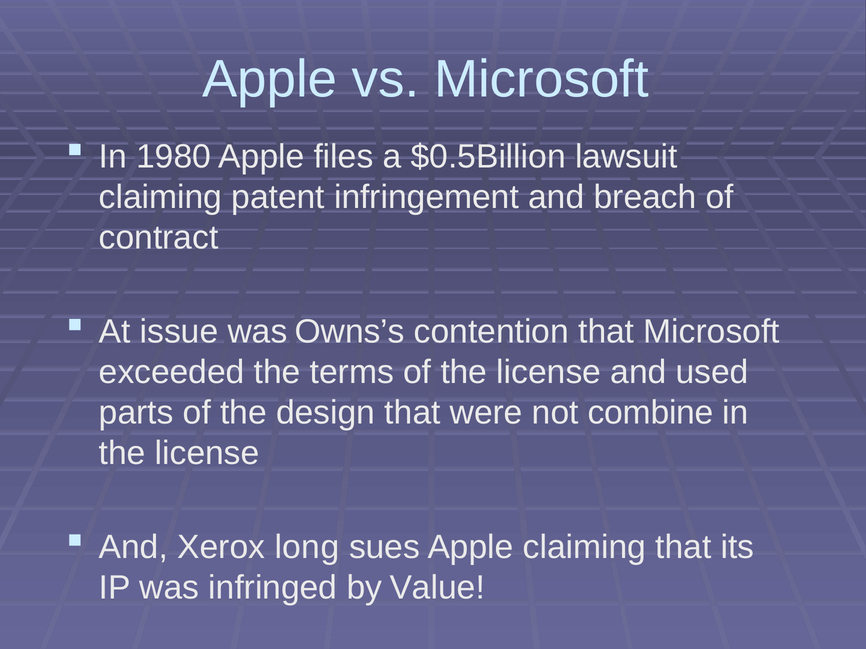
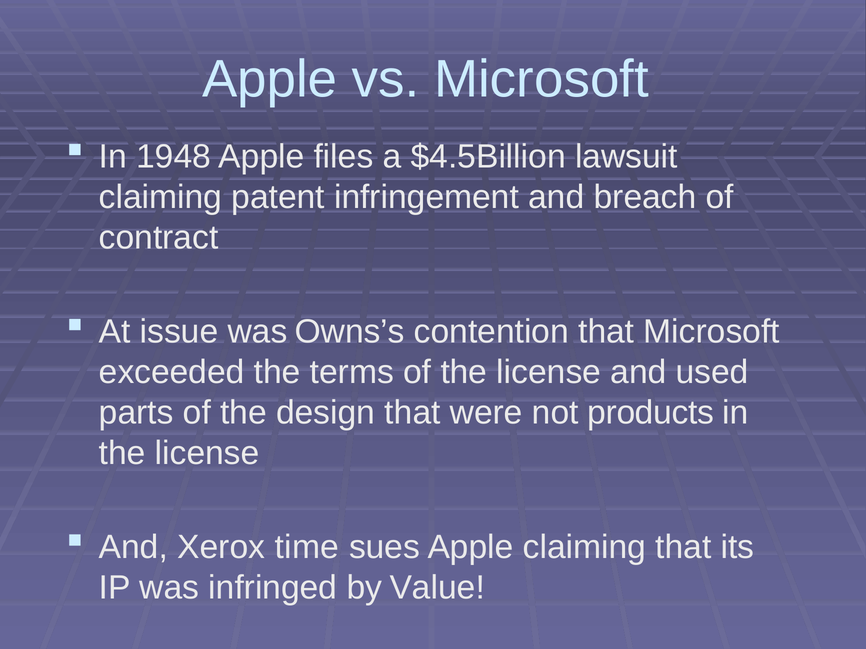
1980: 1980 -> 1948 (174, 157)
$0.5Billion: $0.5Billion -> $4.5Billion (488, 157)
combine: combine -> products (651, 413)
long: long -> time (307, 548)
